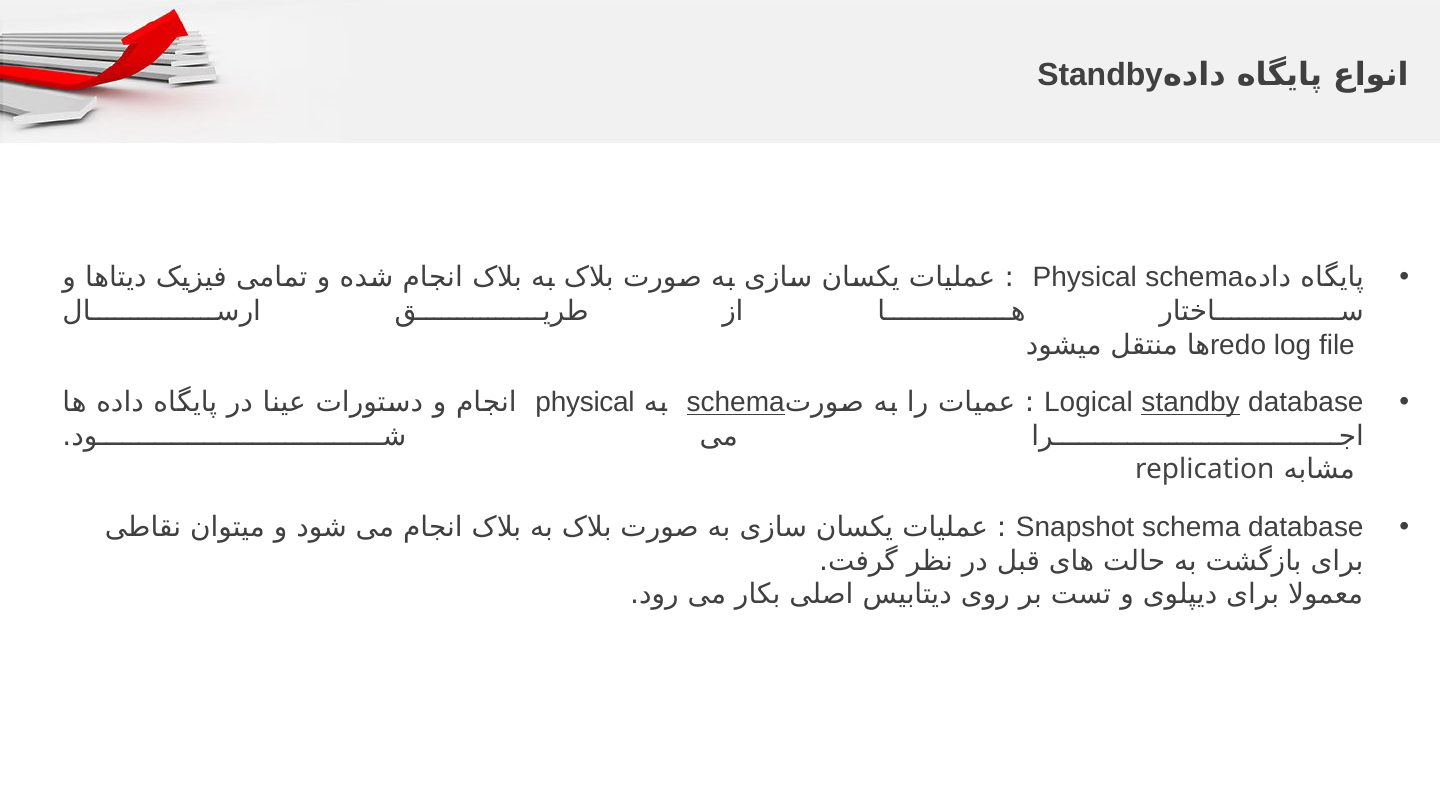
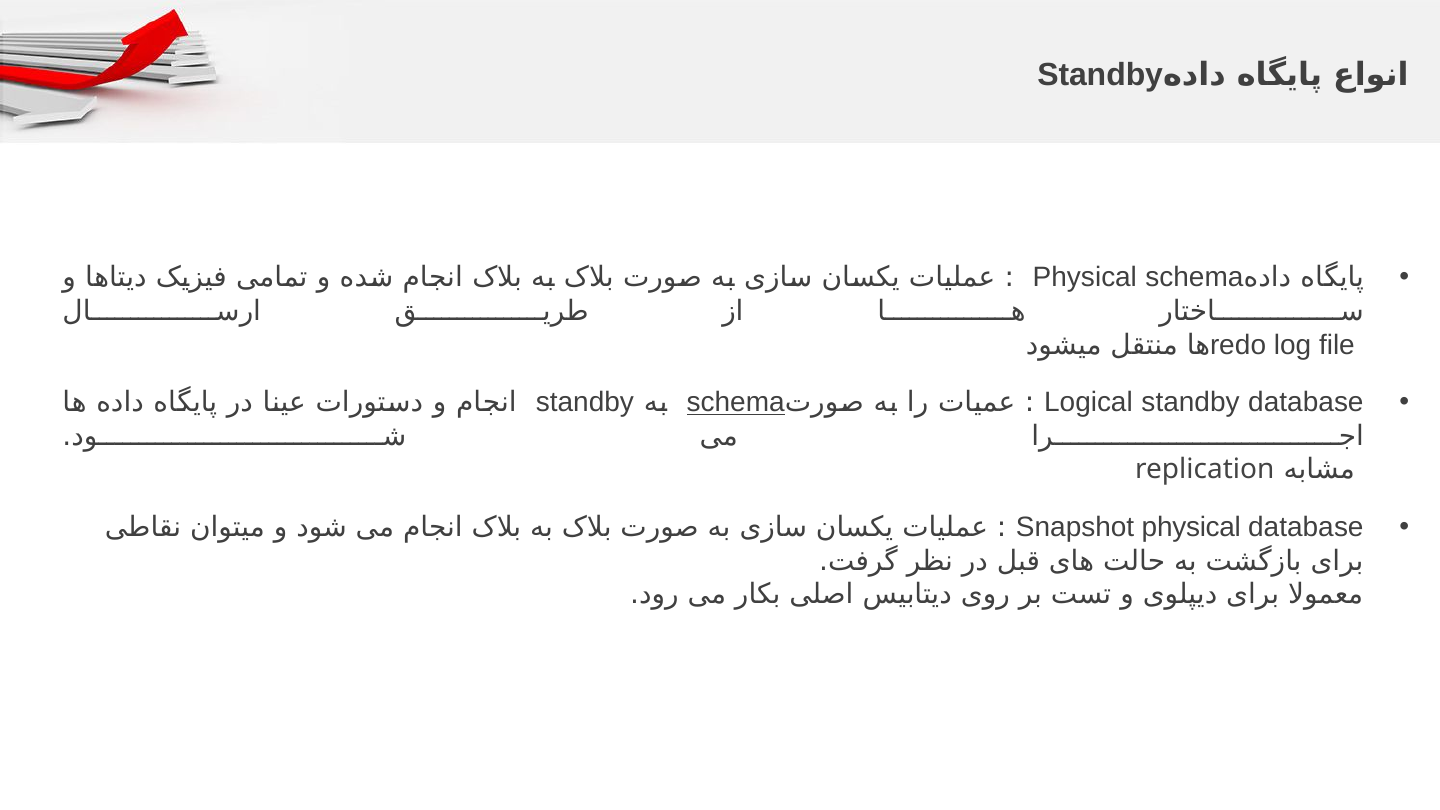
physical: physical -> standby (585, 402)
standby underline: present -> none (1191, 402)
Snapshot schema: schema -> physical (1191, 527)
